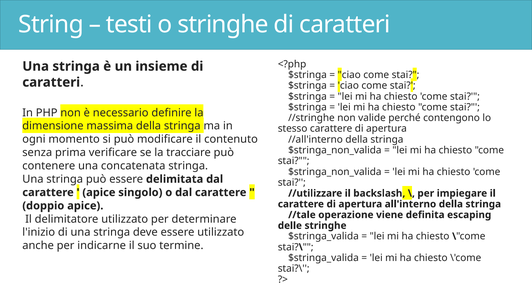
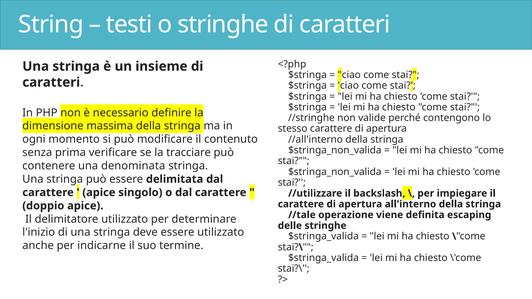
concatenata: concatenata -> denominata (133, 166)
